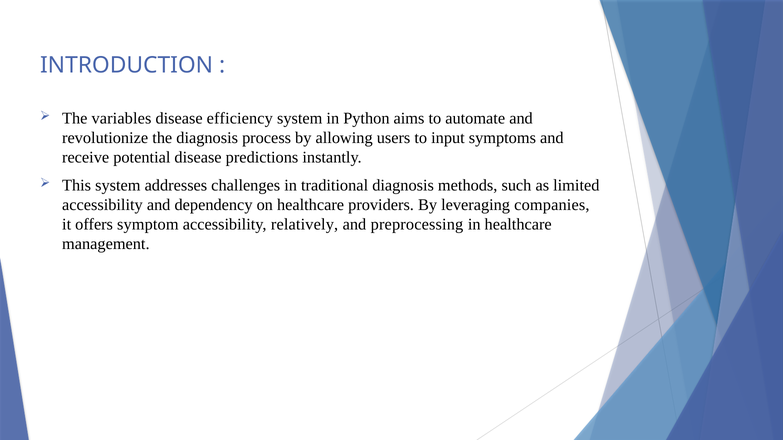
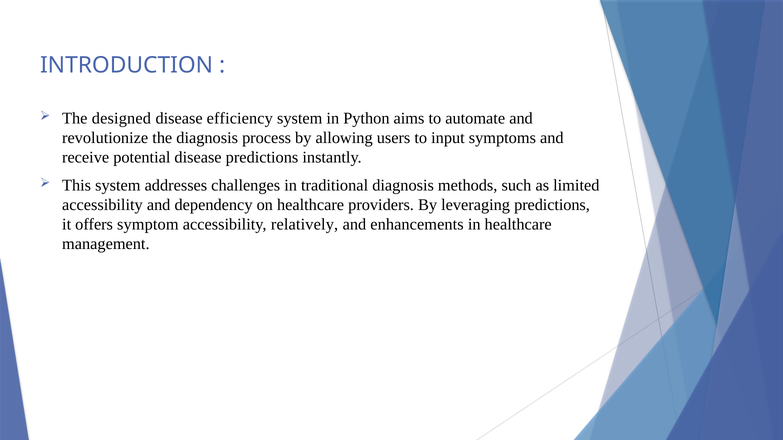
variables: variables -> designed (121, 119)
leveraging companies: companies -> predictions (552, 205)
preprocessing: preprocessing -> enhancements (417, 225)
